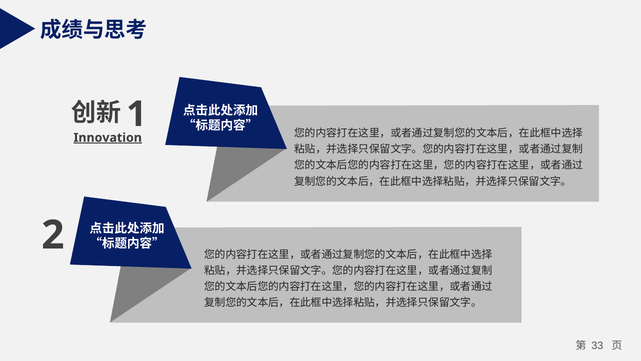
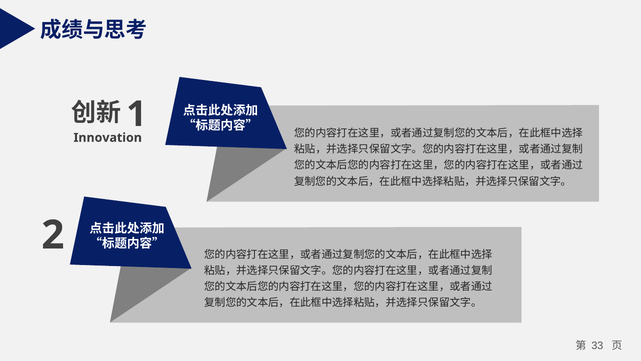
Innovation underline: present -> none (108, 138)
